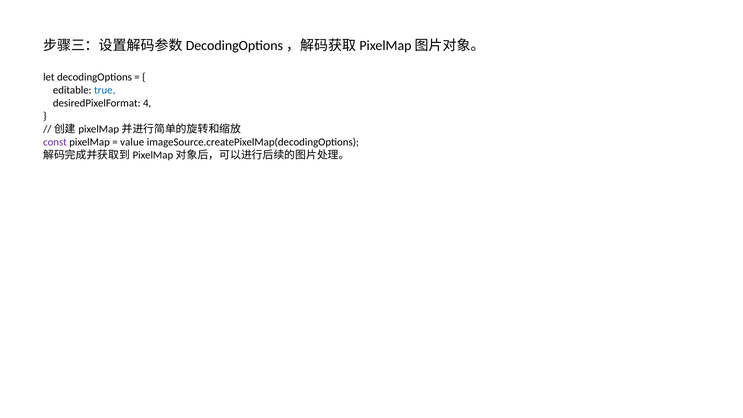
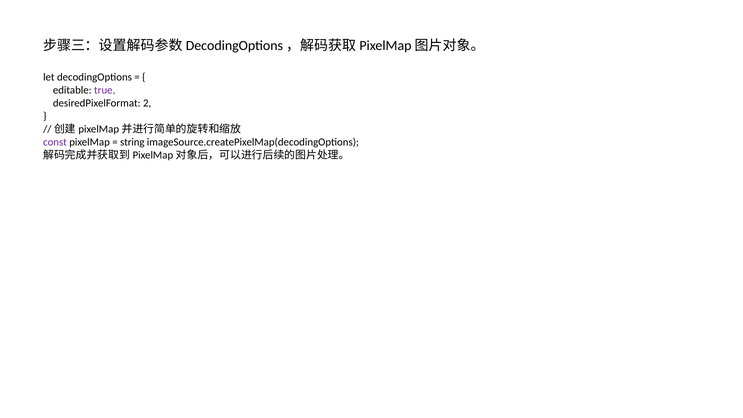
true colour: blue -> purple (105, 90)
4: 4 -> 2 (147, 103)
value: value -> string (132, 142)
